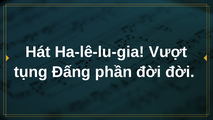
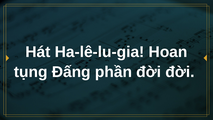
Vượt: Vượt -> Hoan (168, 52)
